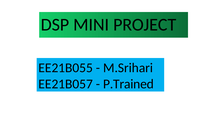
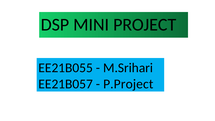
P.Trained: P.Trained -> P.Project (128, 84)
